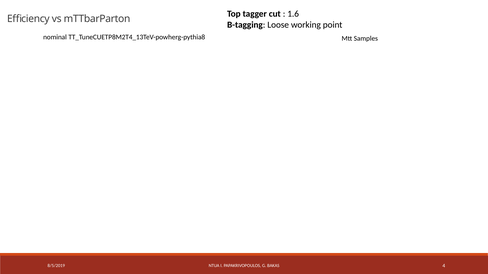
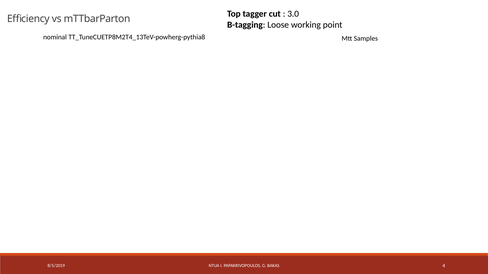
1.6: 1.6 -> 3.0 (293, 14)
